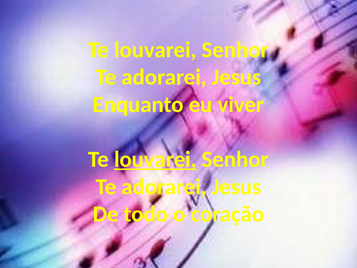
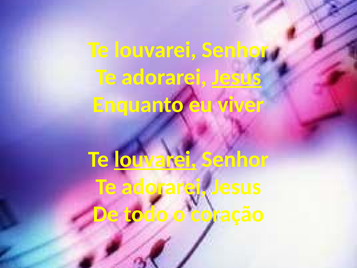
Jesus underline: none -> present (237, 77)
